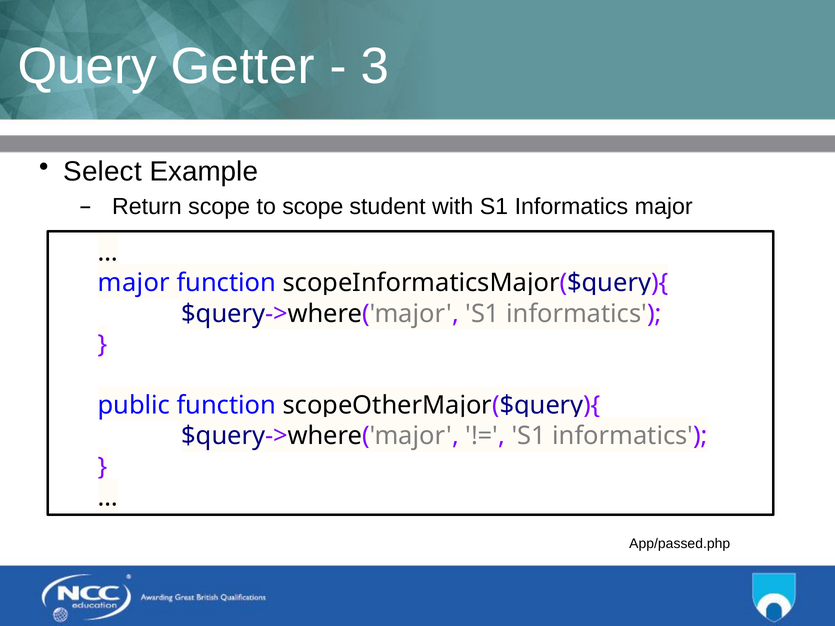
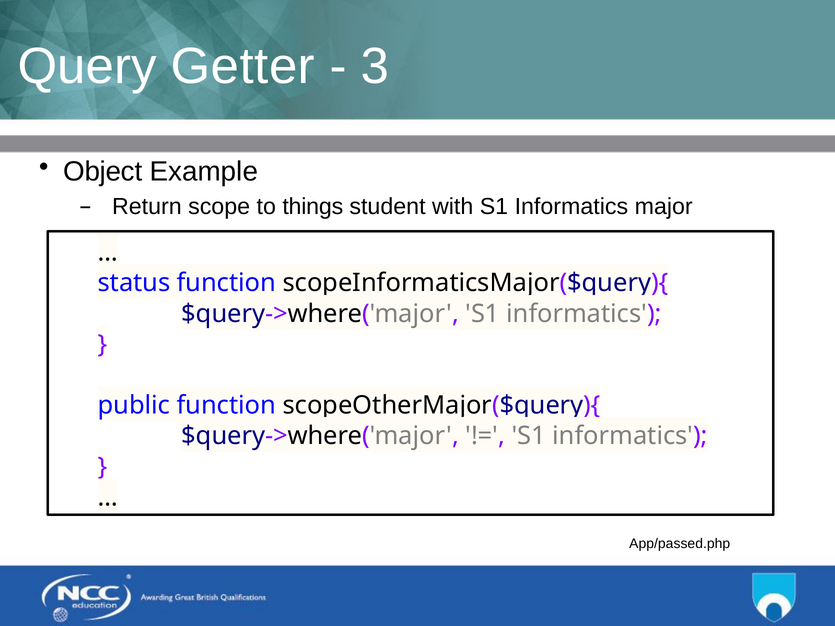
Select: Select -> Object (103, 172)
to scope: scope -> things (313, 207)
major: major -> status (134, 283)
